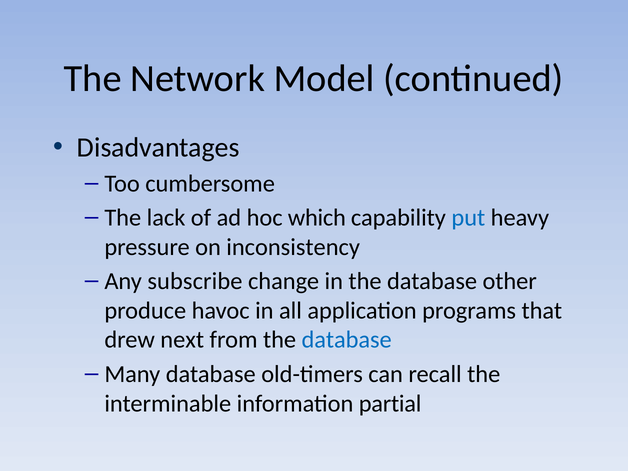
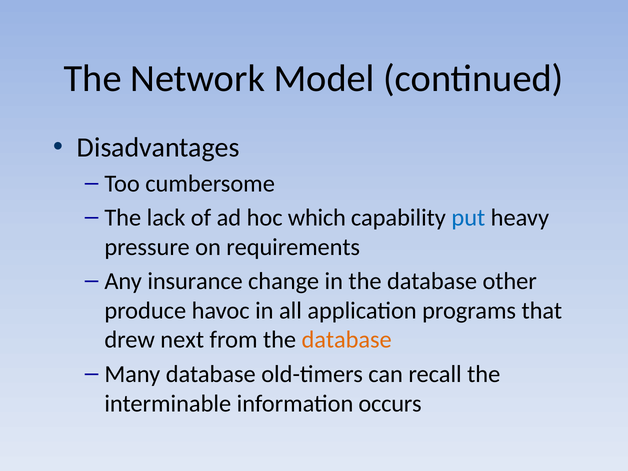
inconsistency: inconsistency -> requirements (293, 247)
subscribe: subscribe -> insurance (195, 281)
database colour: blue -> orange (347, 340)
partial: partial -> occurs (390, 403)
